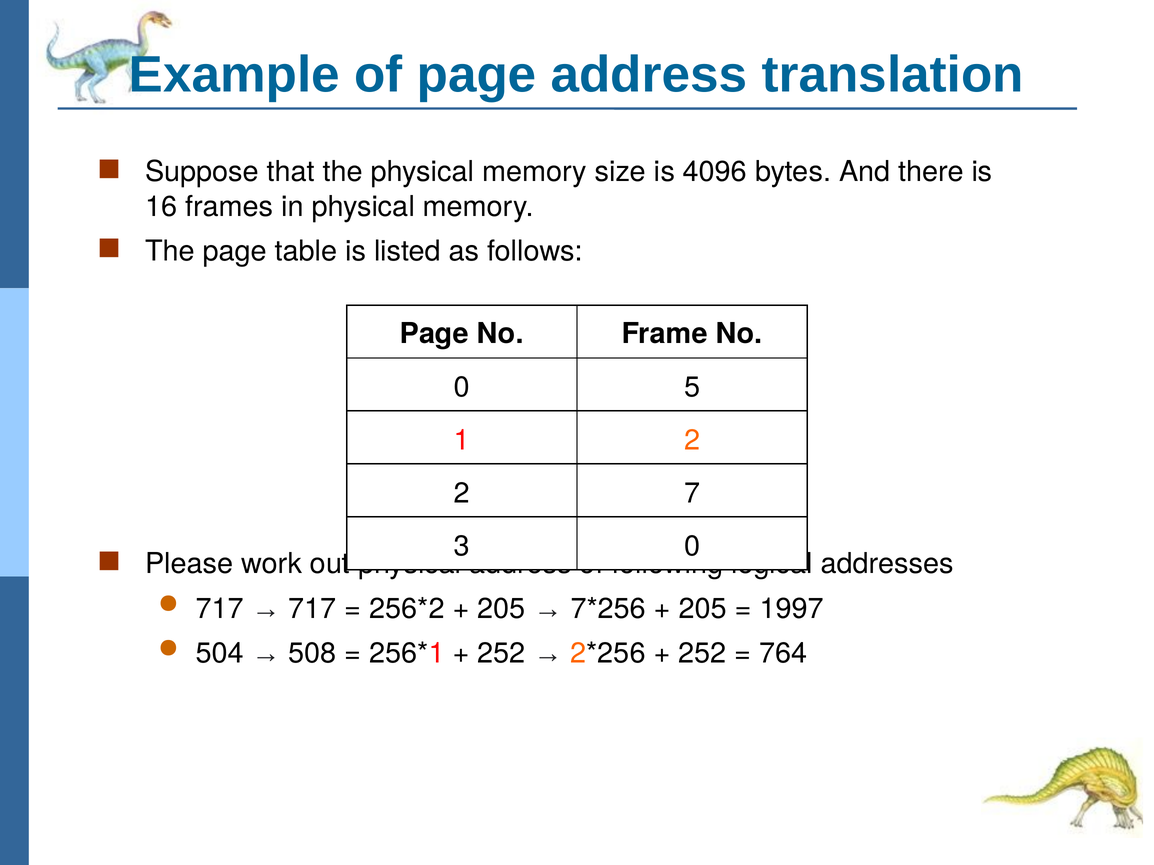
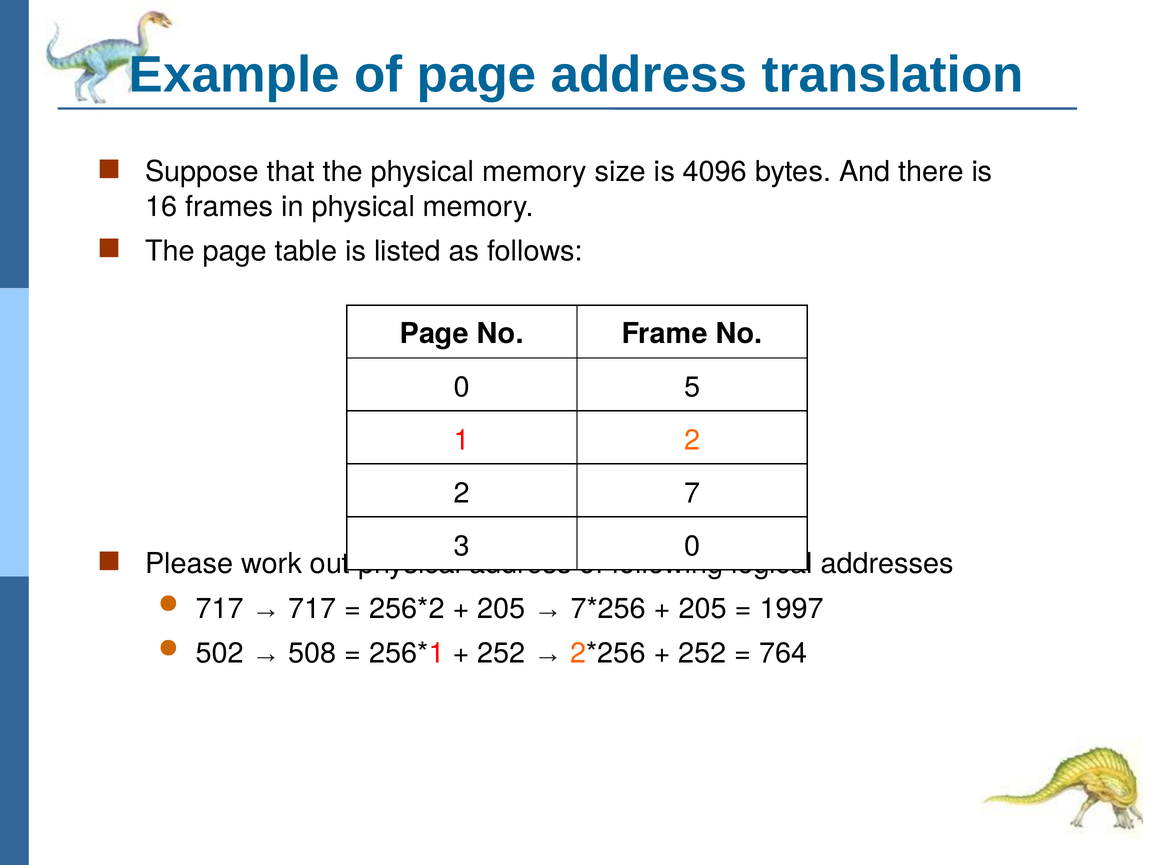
504: 504 -> 502 (220, 654)
